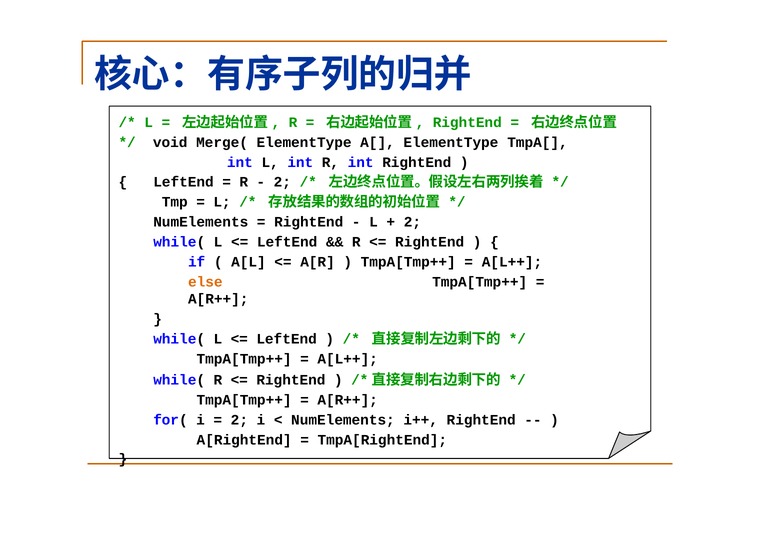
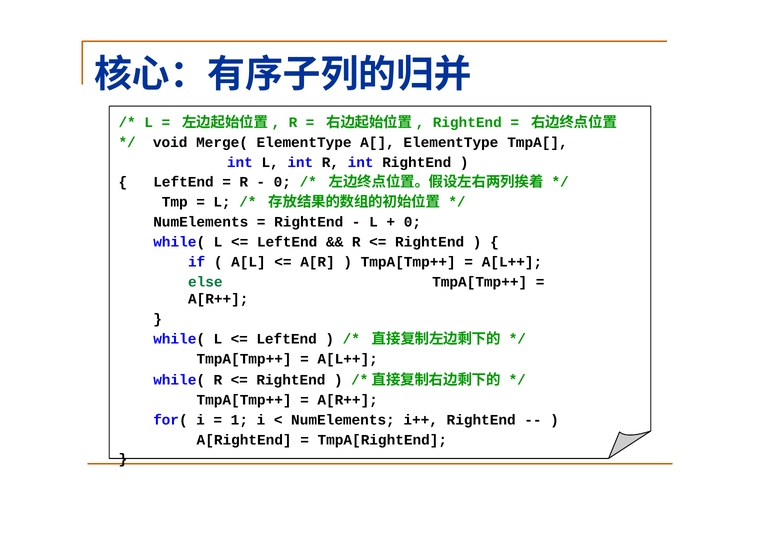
2: 2 -> 0 (282, 182)
2: 2 -> 0 (412, 222)
else colour: orange -> green (205, 281)
2: 2 -> 1 (239, 420)
